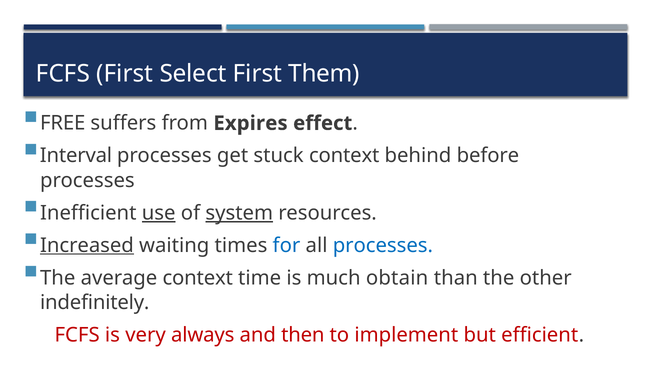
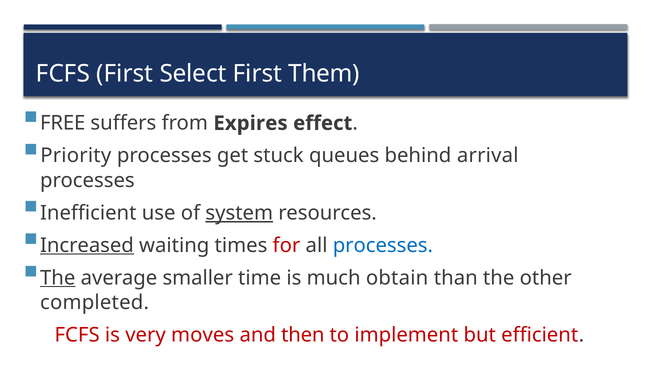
Interval: Interval -> Priority (76, 156)
stuck context: context -> queues (344, 156)
before: before -> arrival (488, 156)
use underline: present -> none (159, 213)
for colour: blue -> red (286, 246)
The underline: none -> present (58, 278)
average context: context -> smaller (198, 278)
indefinitely: indefinitely -> completed (95, 303)
always: always -> moves (203, 335)
